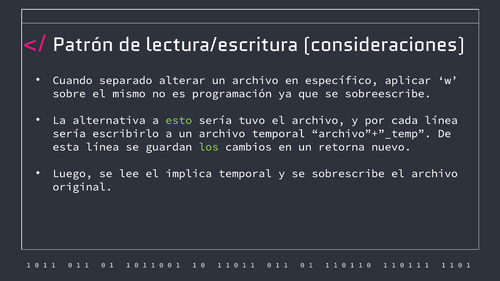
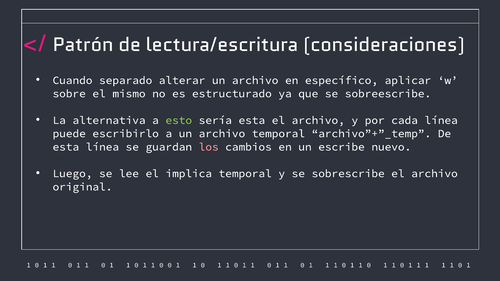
programación: programación -> estructurado (232, 94)
sería tuvo: tuvo -> esta (252, 120)
sería: sería -> puede (69, 134)
los colour: light green -> pink (209, 147)
retorna: retorna -> escribe (342, 147)
